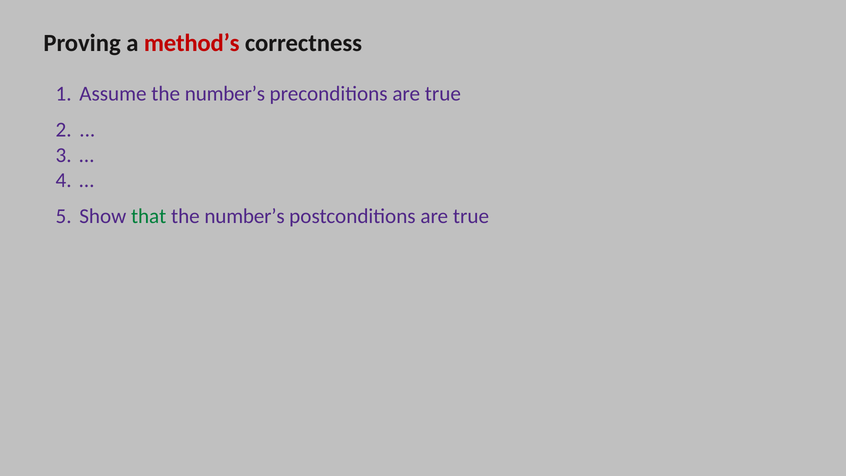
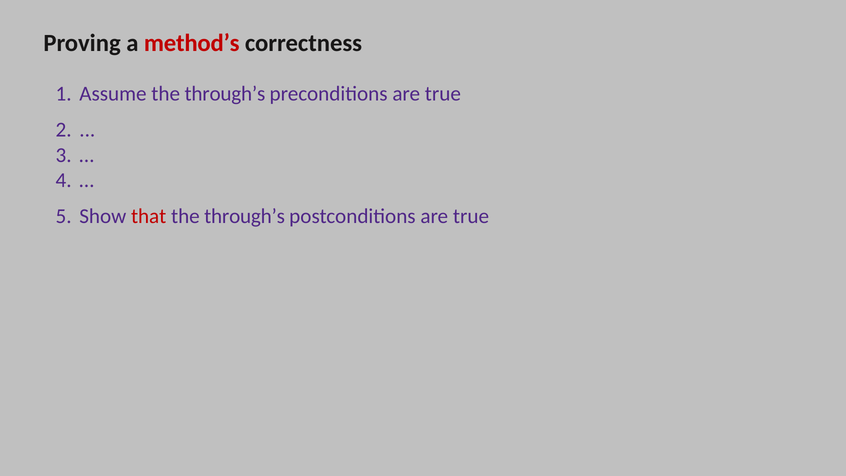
Assume the number’s: number’s -> through’s (225, 94)
that colour: green -> red (149, 216)
number’s: number’s -> through’s (245, 216)
